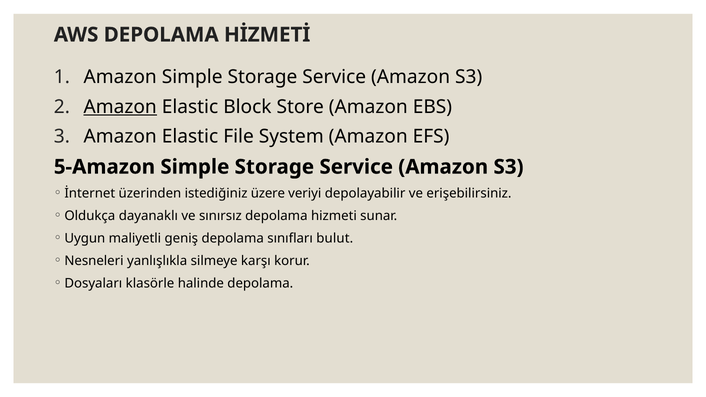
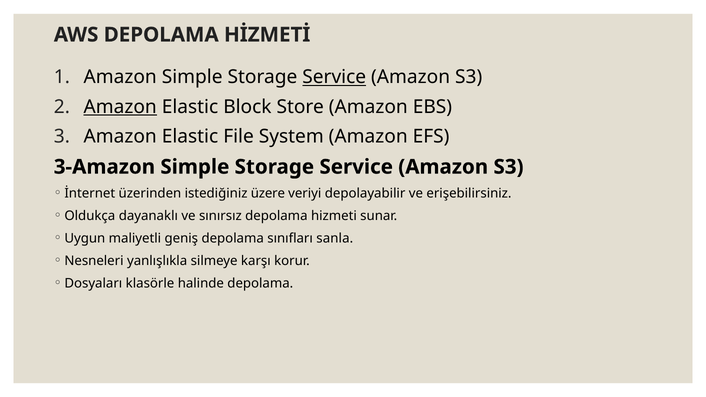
Service underline: none -> present (334, 77)
5-Amazon: 5-Amazon -> 3-Amazon (104, 167)
bulut: bulut -> sanla (335, 238)
